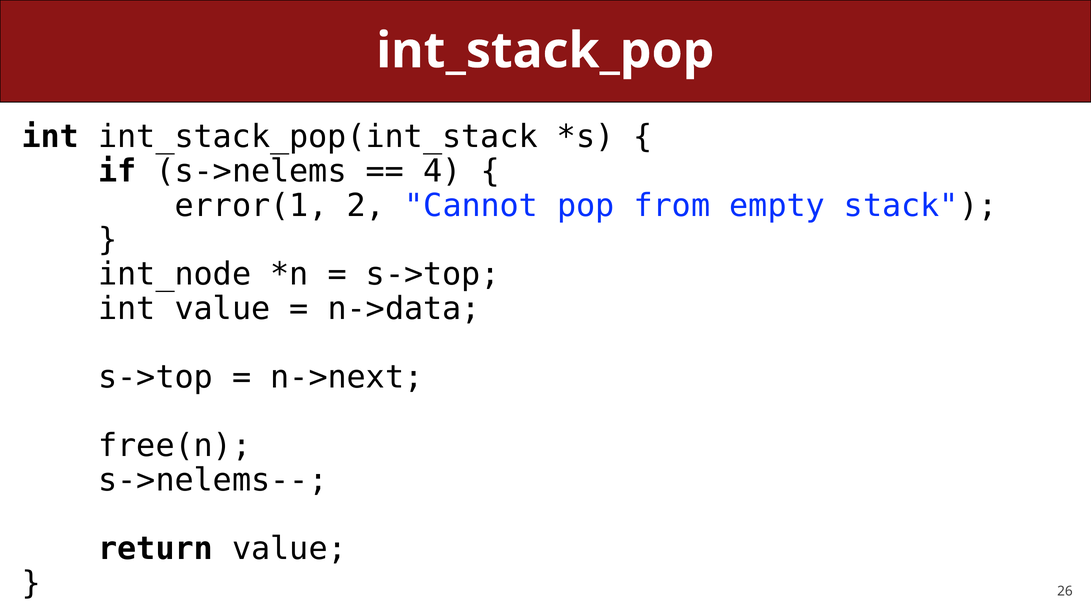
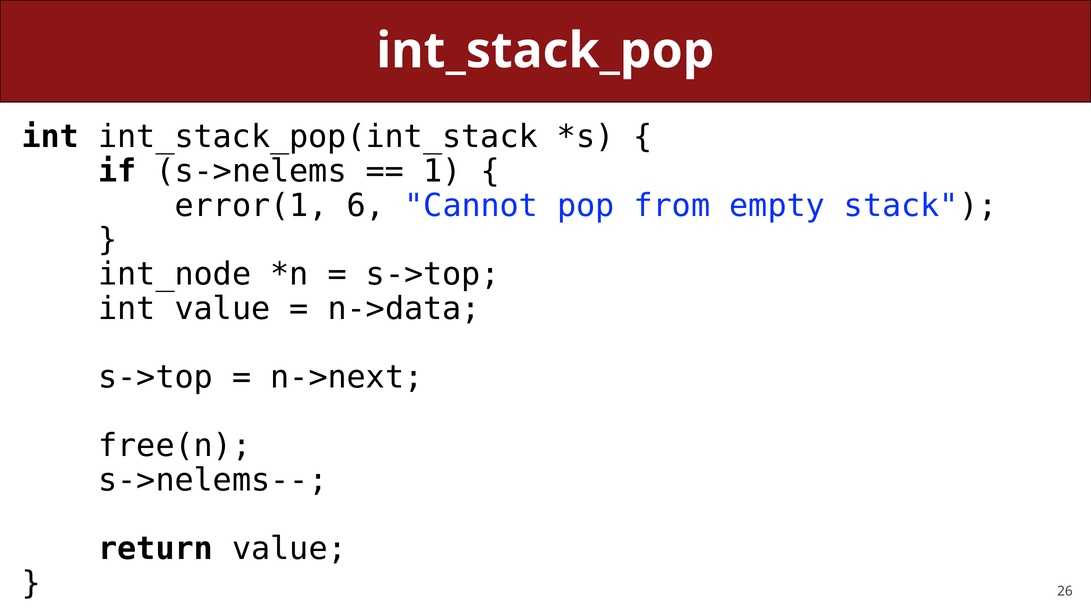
4: 4 -> 1 (442, 171)
2: 2 -> 6 (366, 206)
